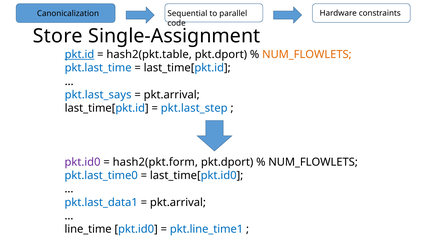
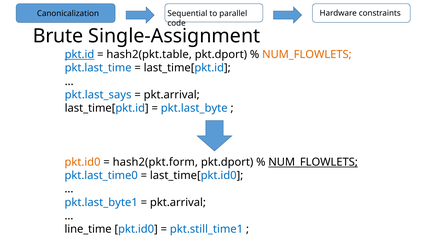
Store: Store -> Brute (58, 36)
pkt.last_step: pkt.last_step -> pkt.last_byte (194, 108)
pkt.id0 colour: purple -> orange (83, 162)
NUM_FLOWLETS underline: none -> present (313, 162)
pkt.last_data1: pkt.last_data1 -> pkt.last_byte1 (101, 203)
pkt.line_time1: pkt.line_time1 -> pkt.still_time1 (207, 229)
